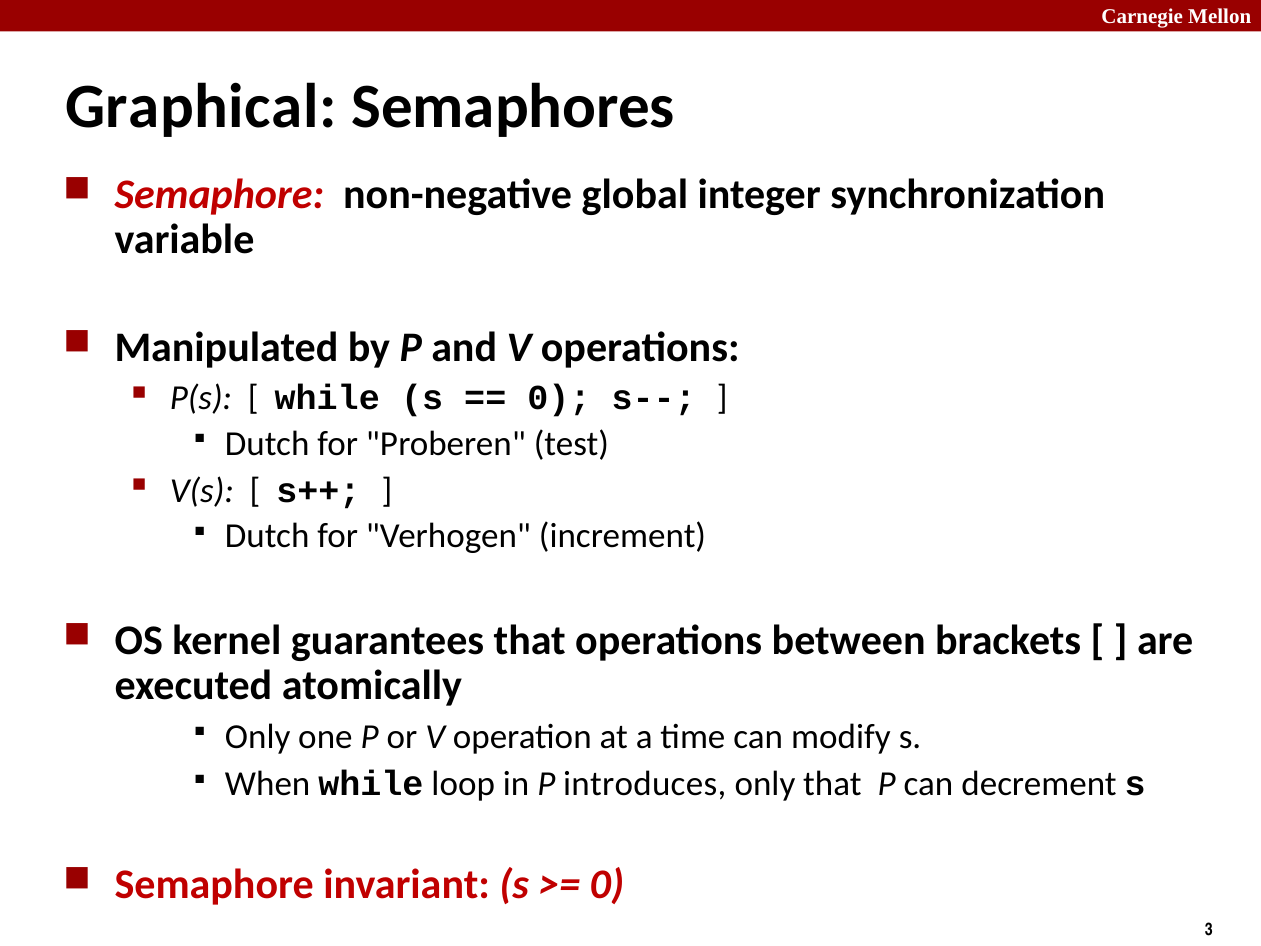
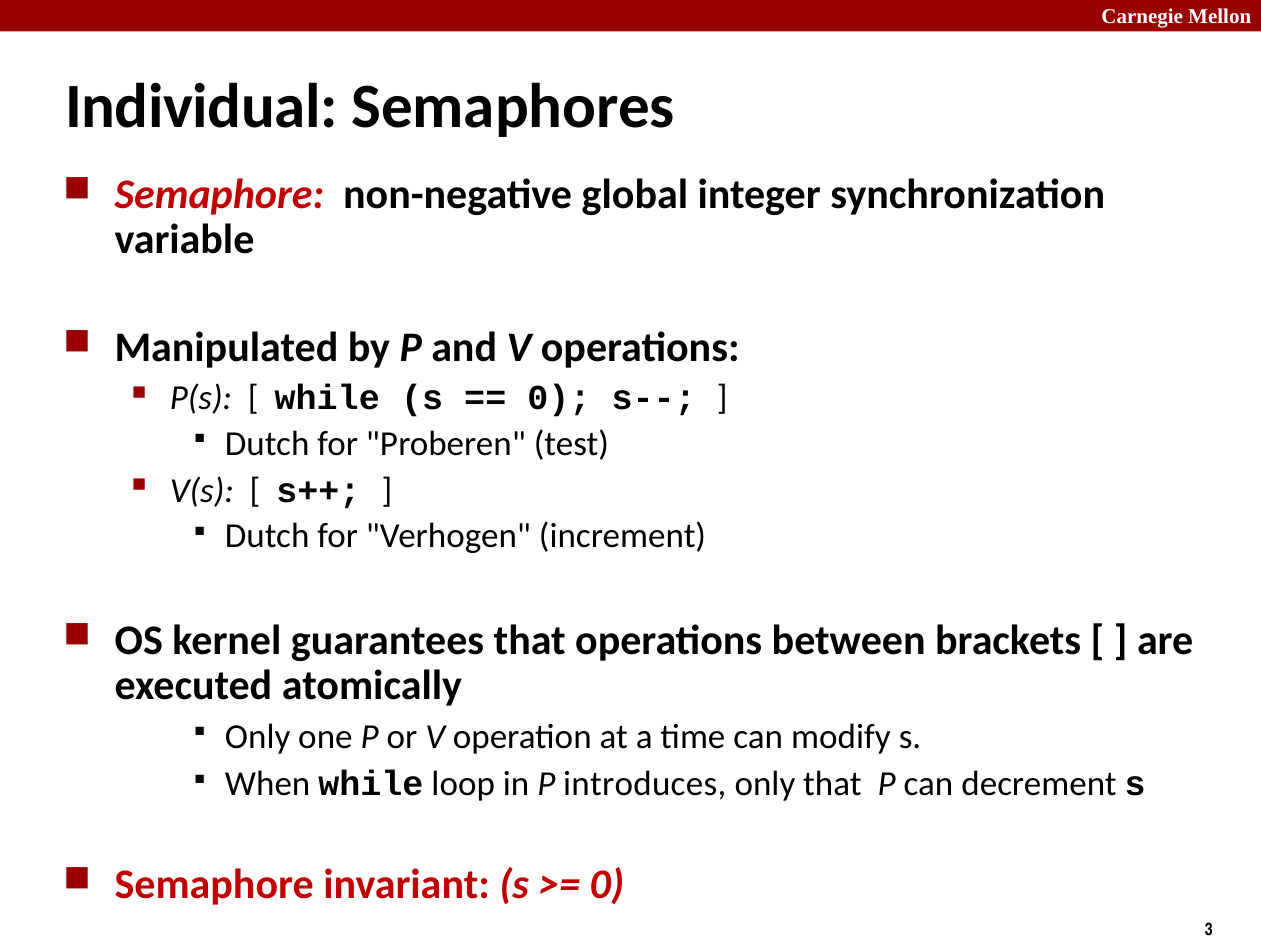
Graphical: Graphical -> Individual (201, 107)
